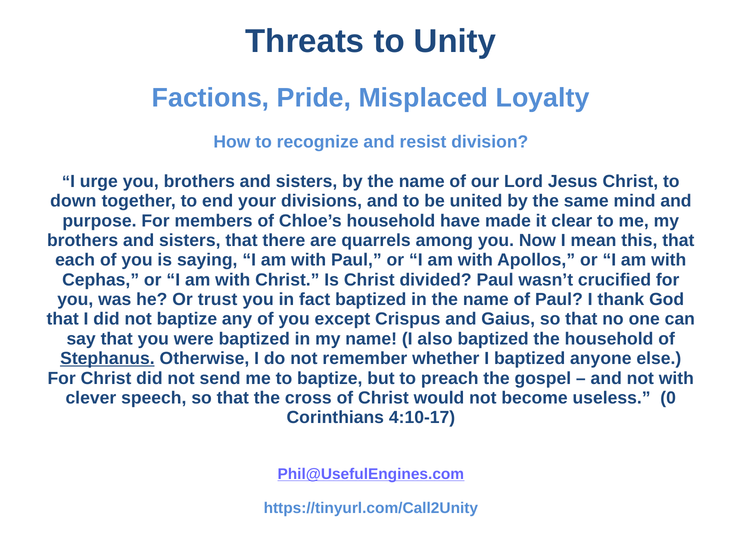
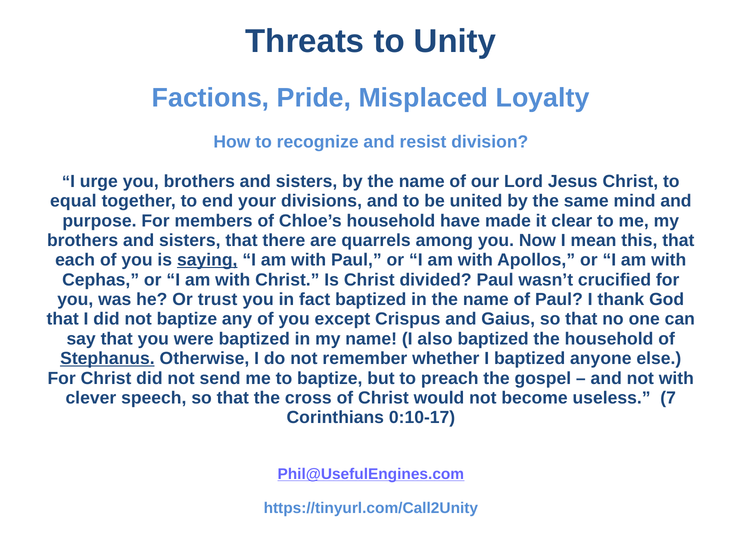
down: down -> equal (73, 201)
saying underline: none -> present (207, 260)
0: 0 -> 7 (668, 398)
4:10-17: 4:10-17 -> 0:10-17 (422, 417)
